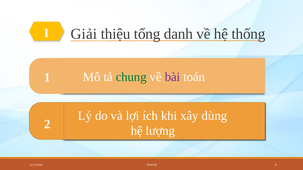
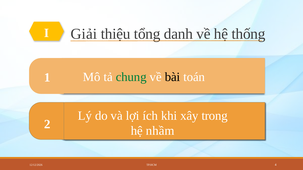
bài colour: purple -> black (172, 77)
dùng: dùng -> trong (215, 116)
lượng: lượng -> nhầm (160, 131)
